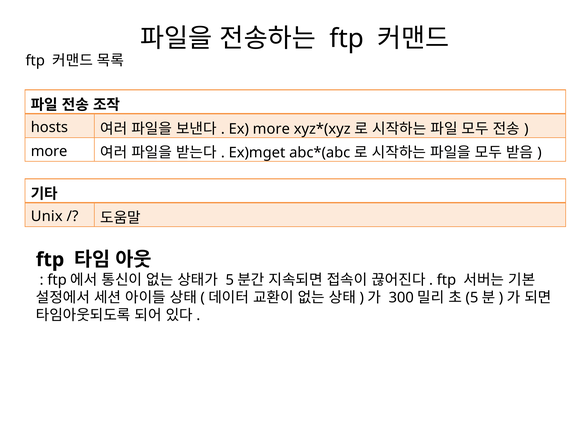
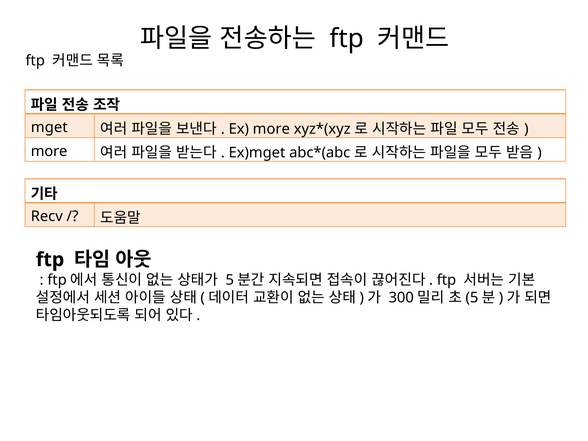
hosts: hosts -> mget (49, 127)
Unix: Unix -> Recv (47, 216)
